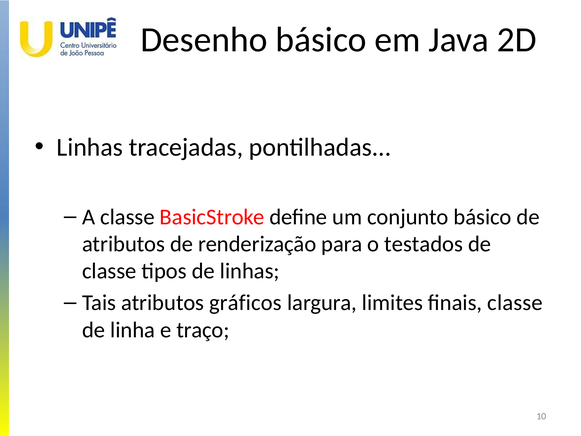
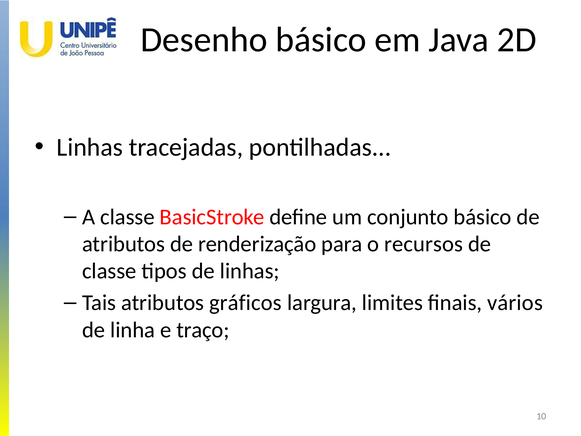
testados: testados -> recursos (424, 244)
finais classe: classe -> vários (515, 303)
